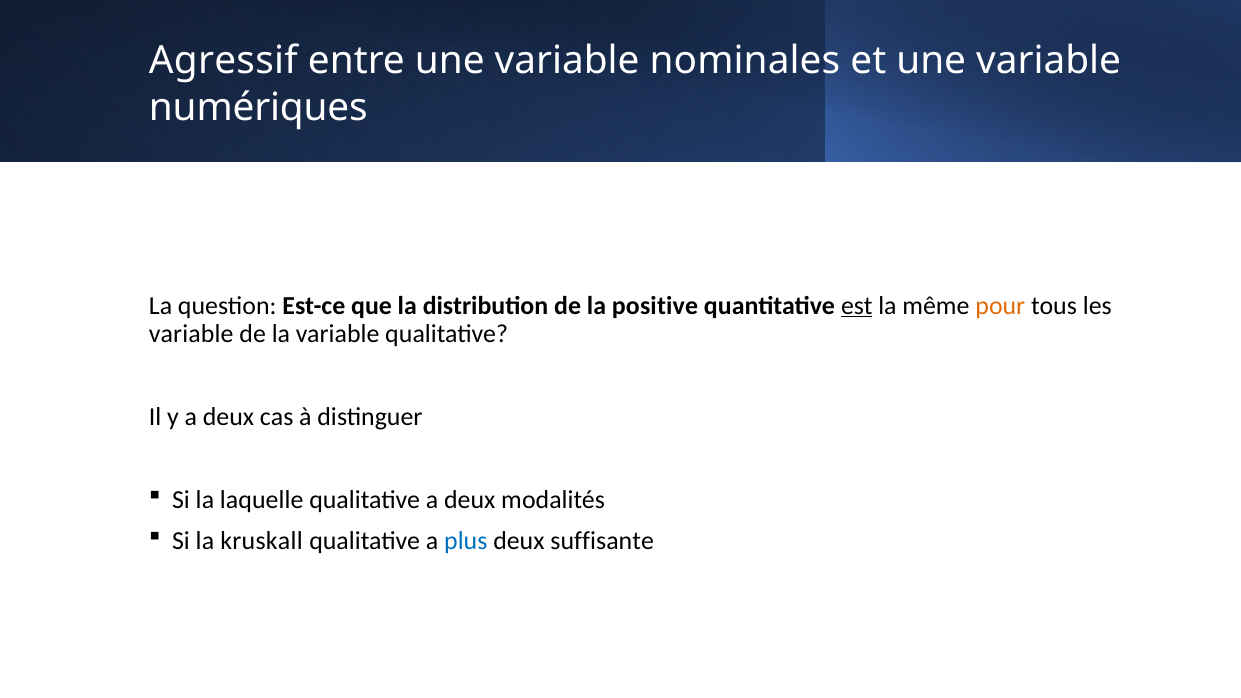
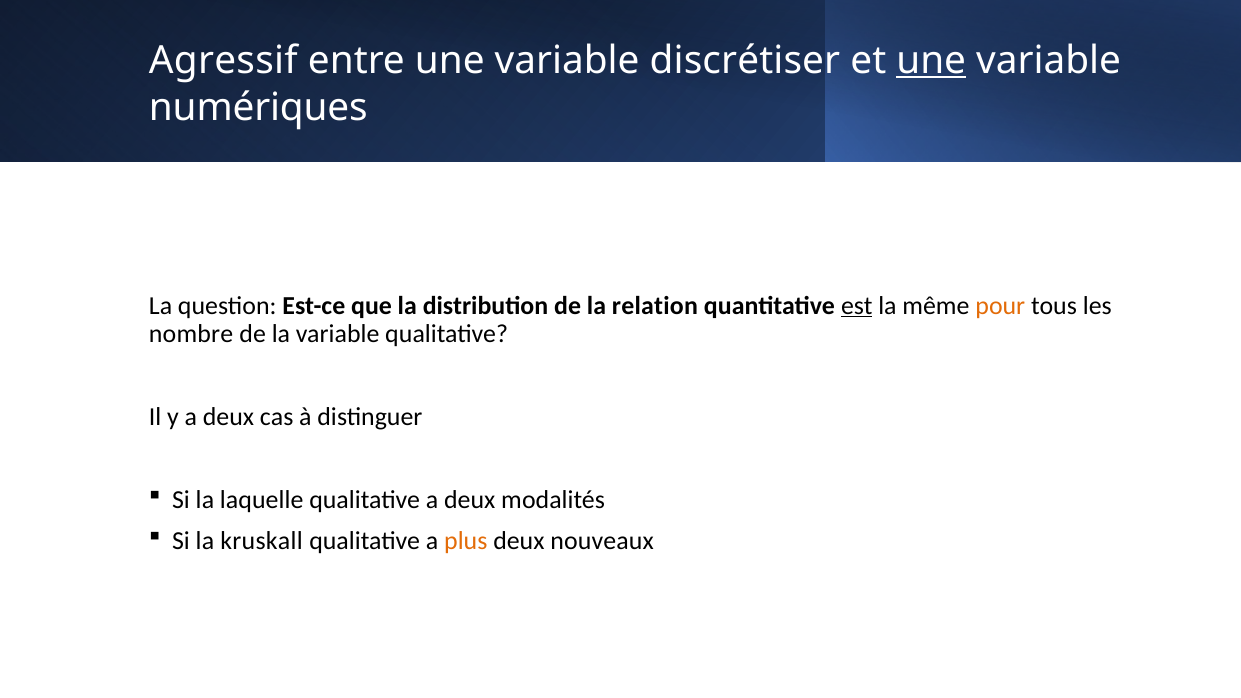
nominales: nominales -> discrétiser (745, 60)
une underline: none -> present (931, 60)
positive: positive -> relation (655, 306)
variable: variable -> nombre (191, 334)
plus colour: blue -> orange (466, 541)
suffisante: suffisante -> nouveaux (602, 541)
